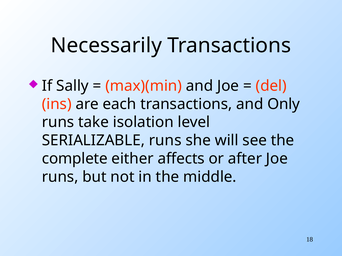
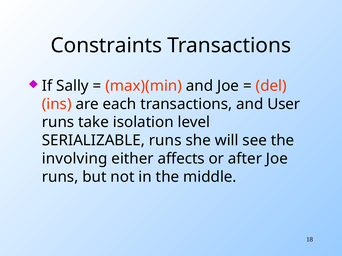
Necessarily: Necessarily -> Constraints (106, 46)
Only: Only -> User (284, 104)
complete: complete -> involving (75, 159)
